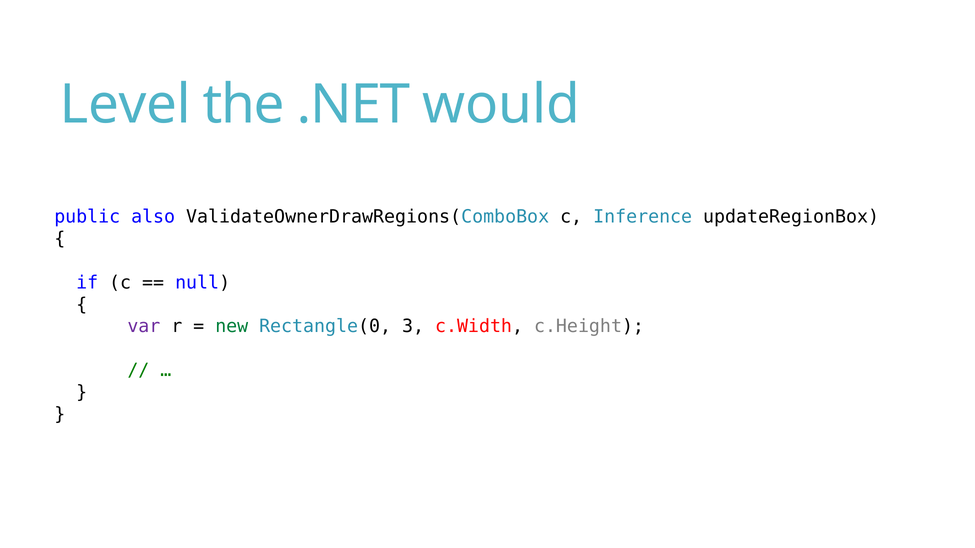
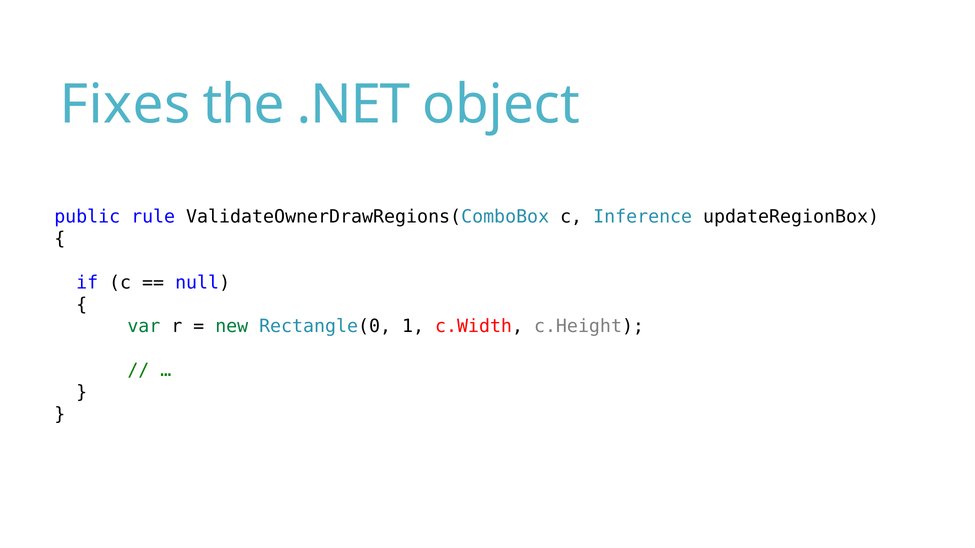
Level: Level -> Fixes (125, 105)
would: would -> object (501, 105)
also: also -> rule (153, 217)
var colour: purple -> green (144, 327)
3: 3 -> 1 (413, 327)
